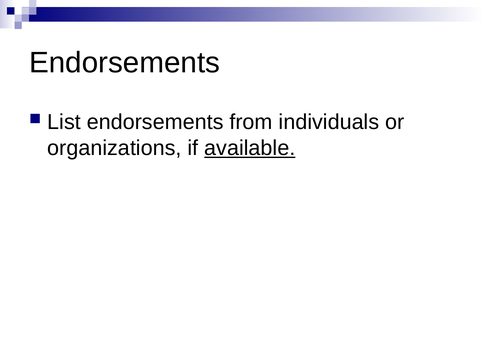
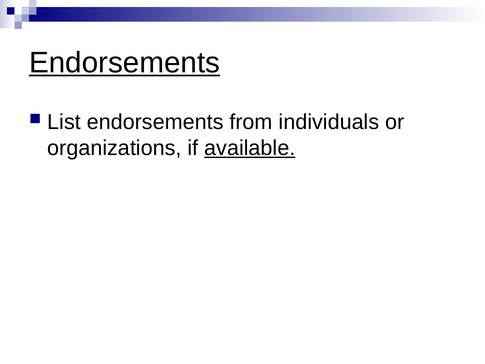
Endorsements underline: none -> present (125, 63)
